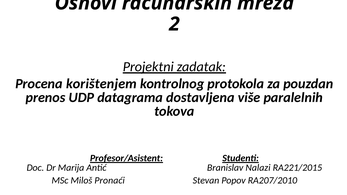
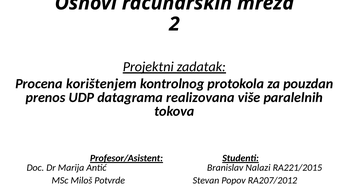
dostavljena: dostavljena -> realizovana (200, 98)
Pronaći: Pronaći -> Potvrde (110, 181)
RA207/2010: RA207/2010 -> RA207/2012 (272, 181)
